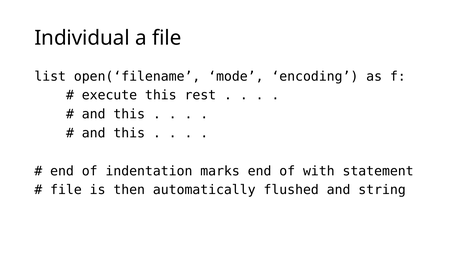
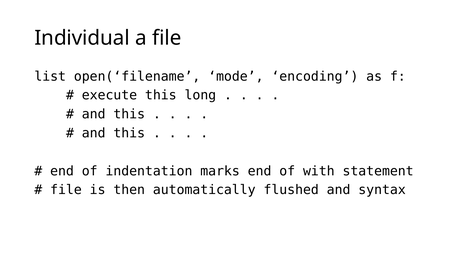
rest: rest -> long (200, 95)
string: string -> syntax (382, 190)
